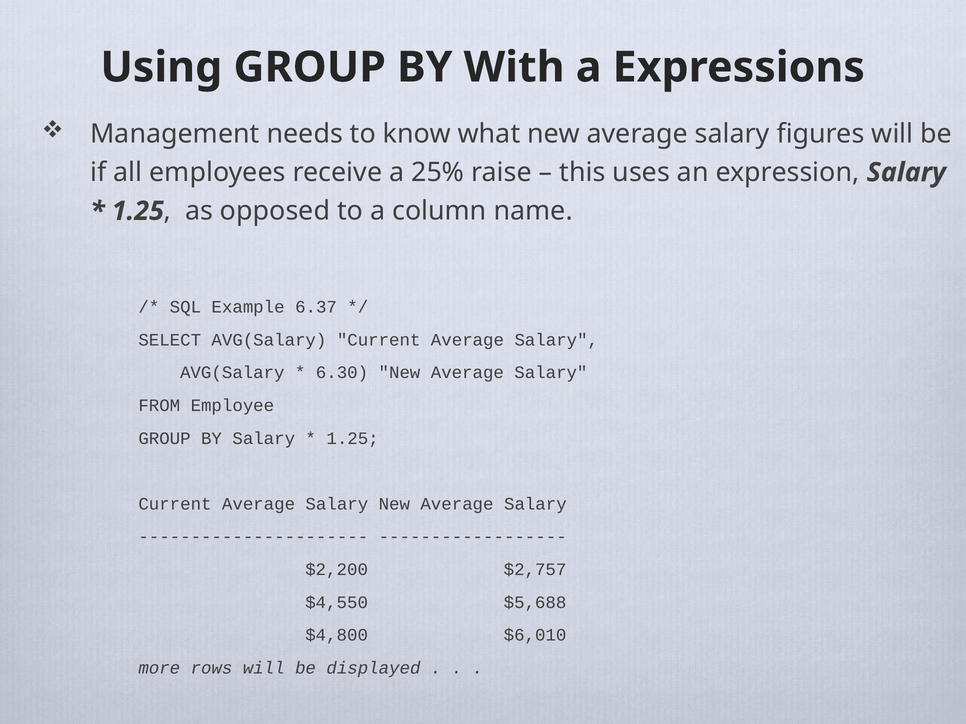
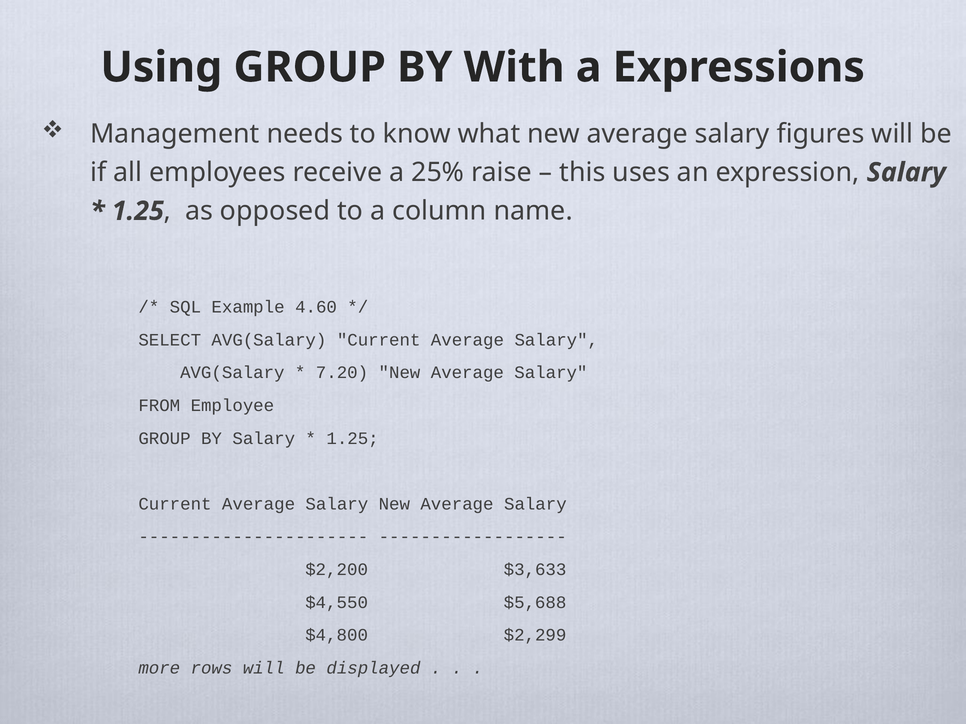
6.37: 6.37 -> 4.60 (316, 307)
6.30: 6.30 -> 7.20 (342, 373)
$2,757: $2,757 -> $3,633 (535, 570)
$6,010: $6,010 -> $2,299 (535, 636)
